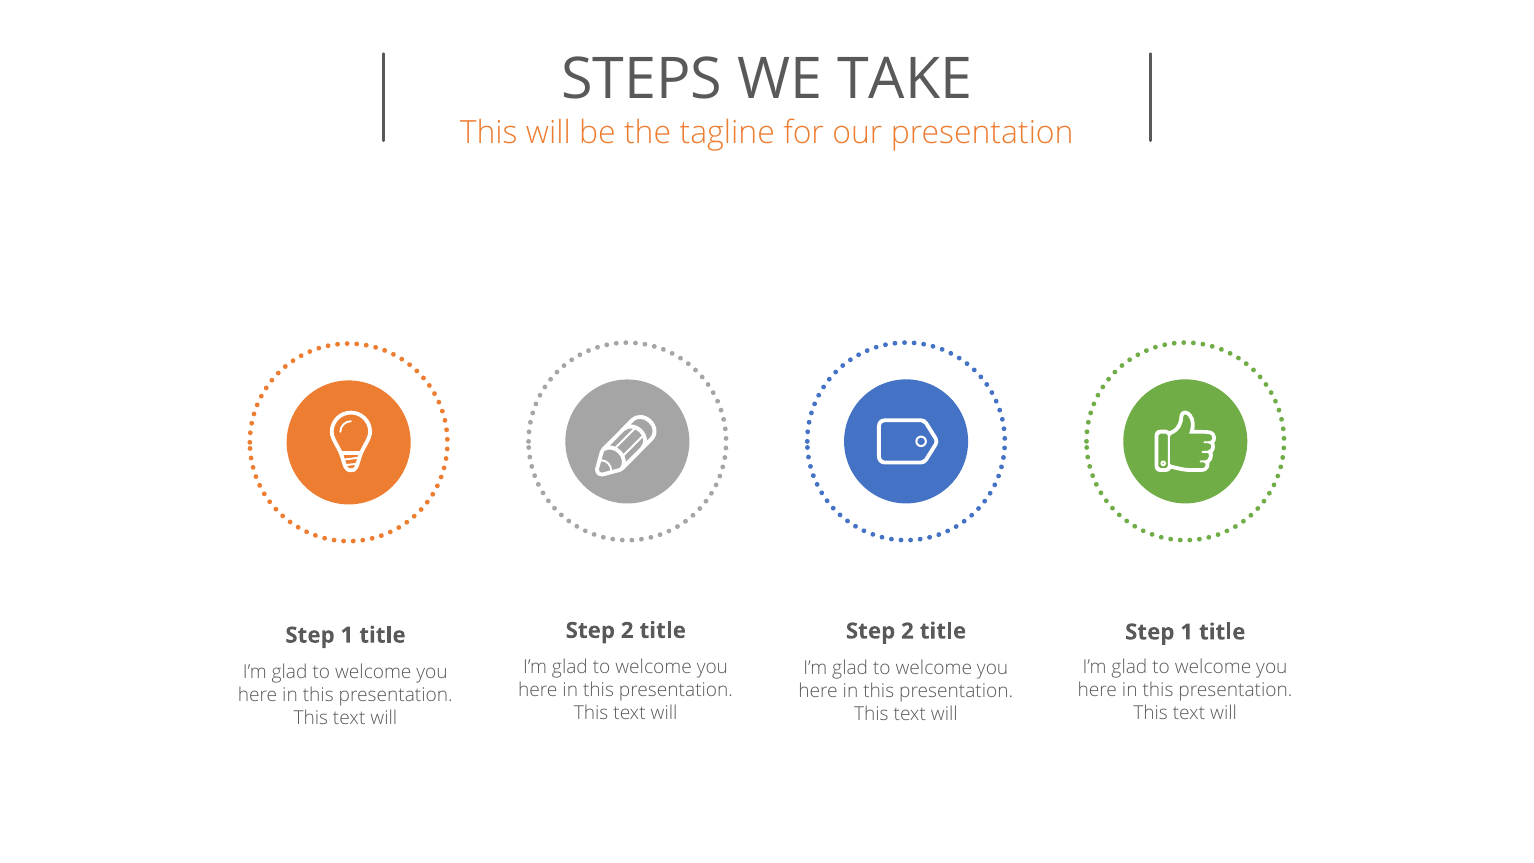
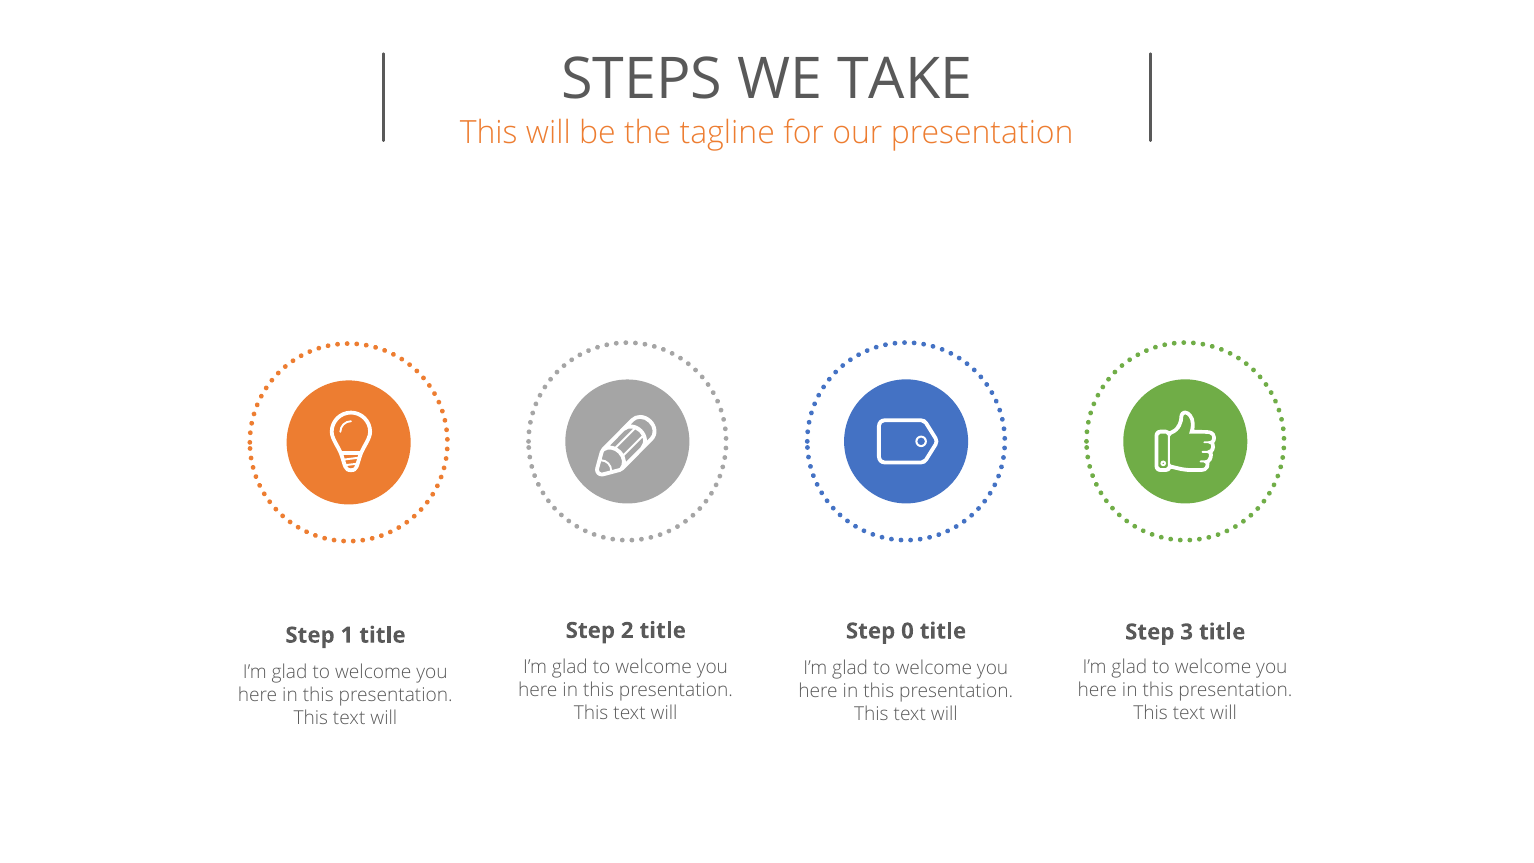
2: 2 -> 0 (907, 631)
1: 1 -> 3 (1187, 632)
